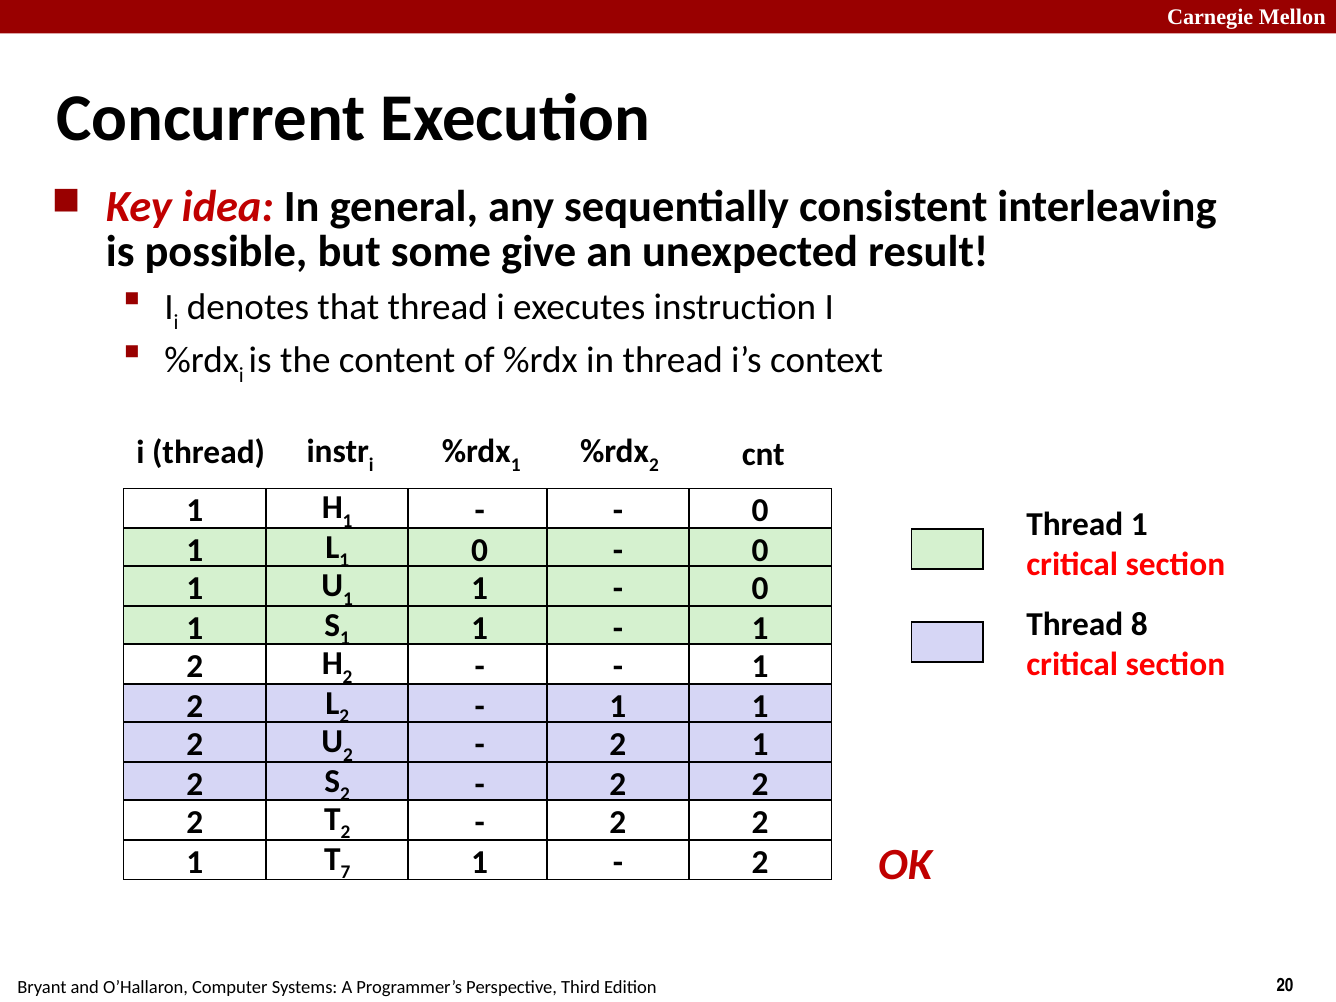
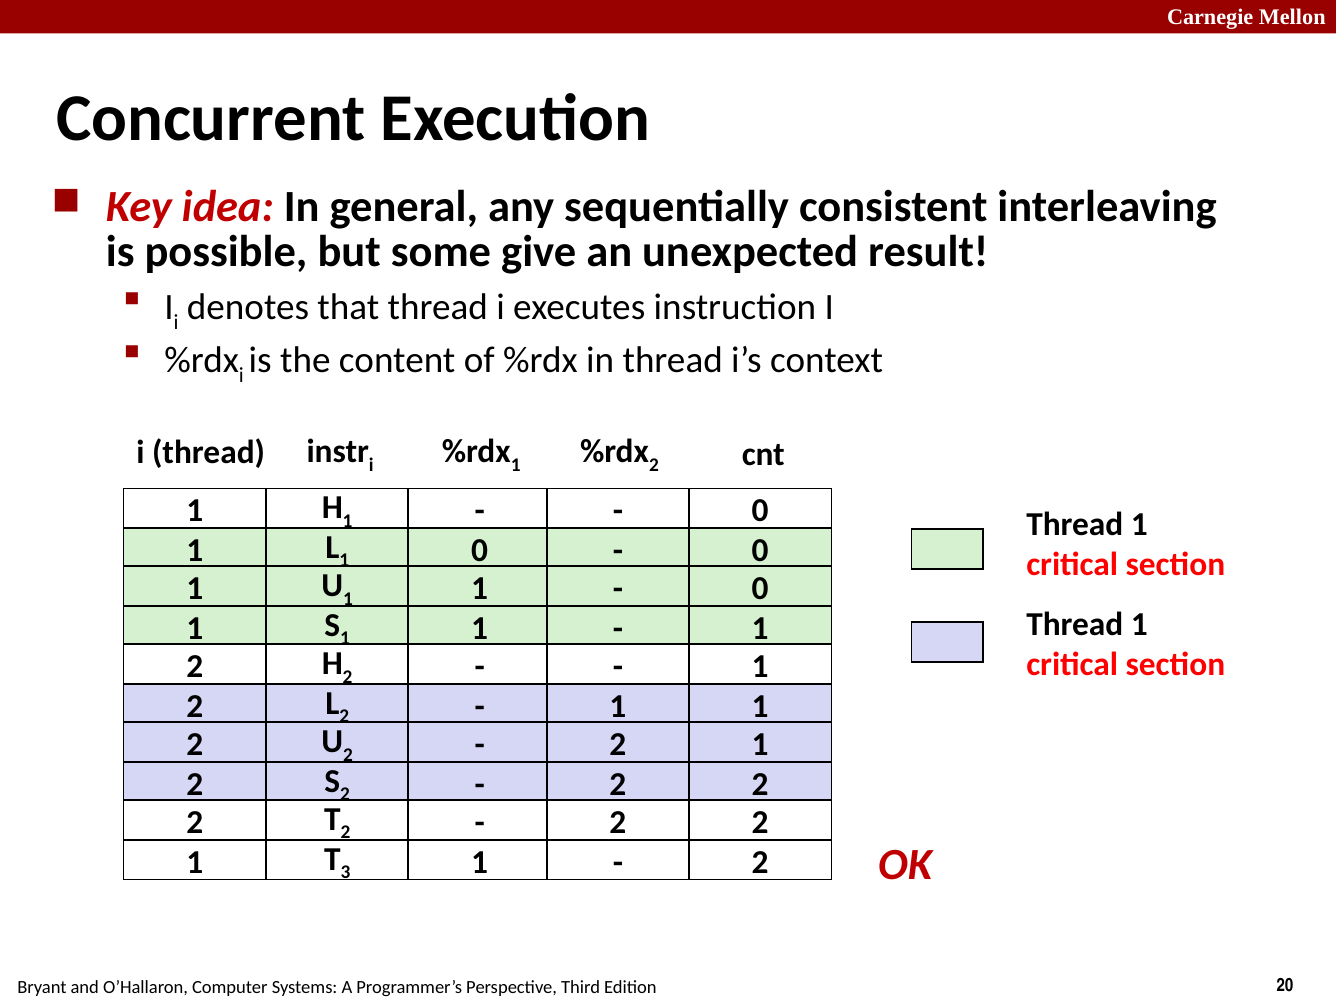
8: 8 -> 1 (1139, 625)
7: 7 -> 3 (345, 872)
